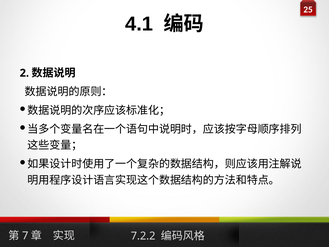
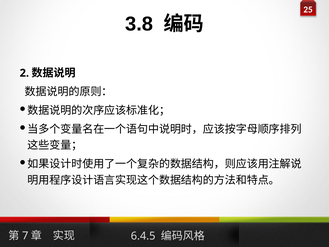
4.1: 4.1 -> 3.8 (139, 24)
7.2.2: 7.2.2 -> 6.4.5 (143, 236)
